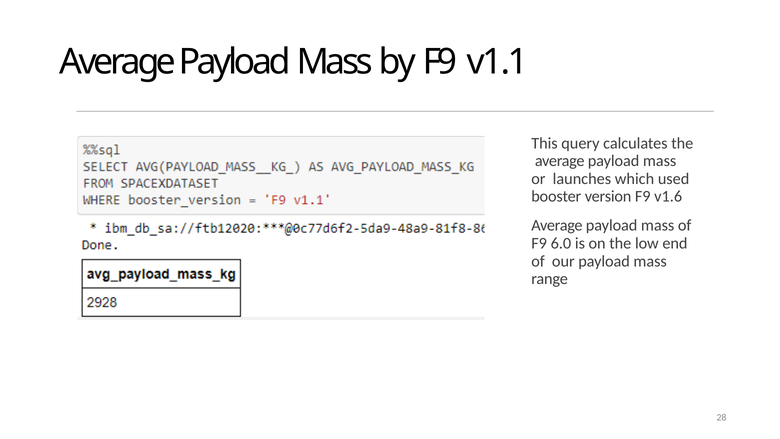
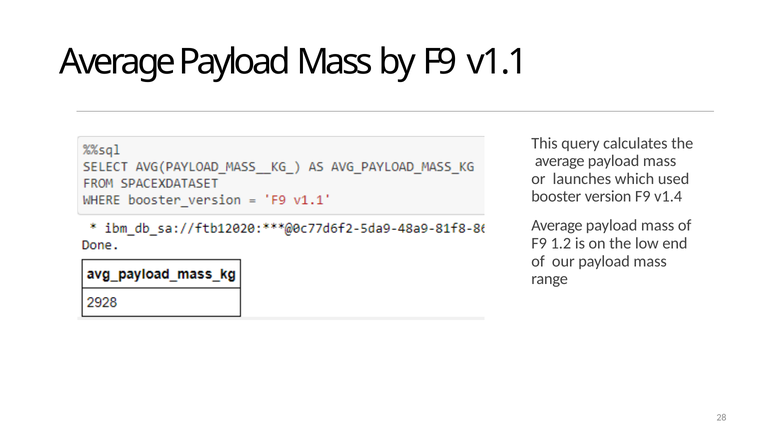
v1.6: v1.6 -> v1.4 (668, 196)
6.0: 6.0 -> 1.2 (561, 243)
